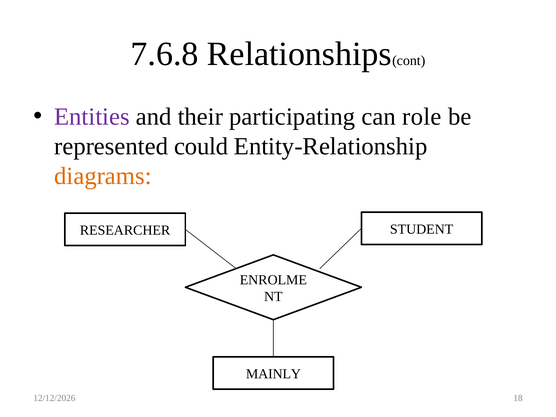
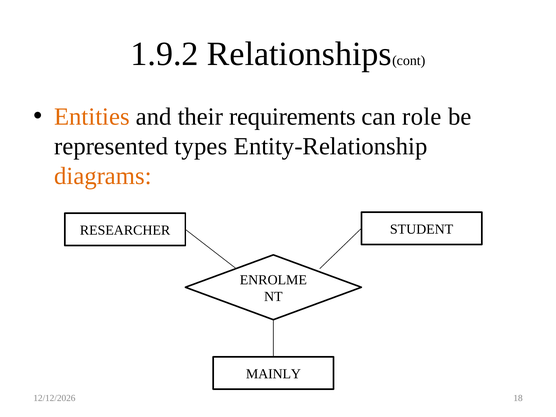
7.6.8: 7.6.8 -> 1.9.2 (165, 54)
Entities colour: purple -> orange (92, 117)
participating: participating -> requirements (292, 117)
could: could -> types (201, 146)
